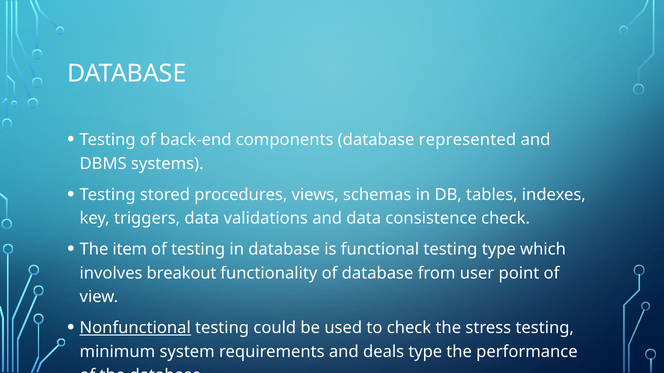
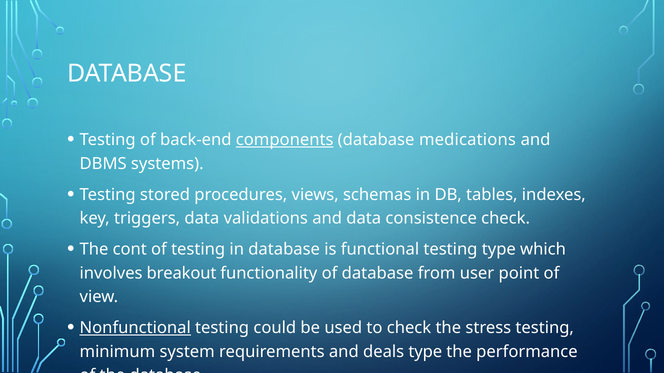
components underline: none -> present (285, 140)
represented: represented -> medications (467, 140)
item: item -> cont (130, 250)
